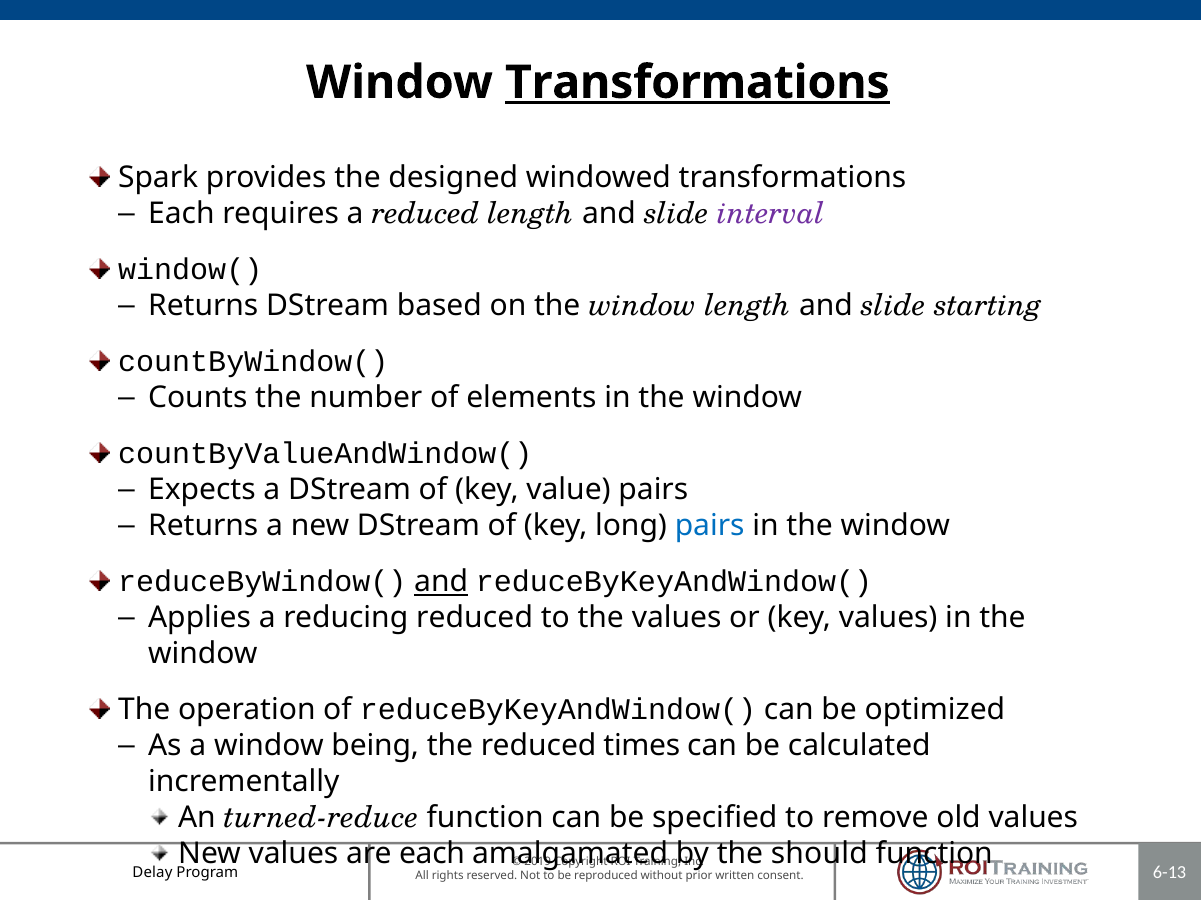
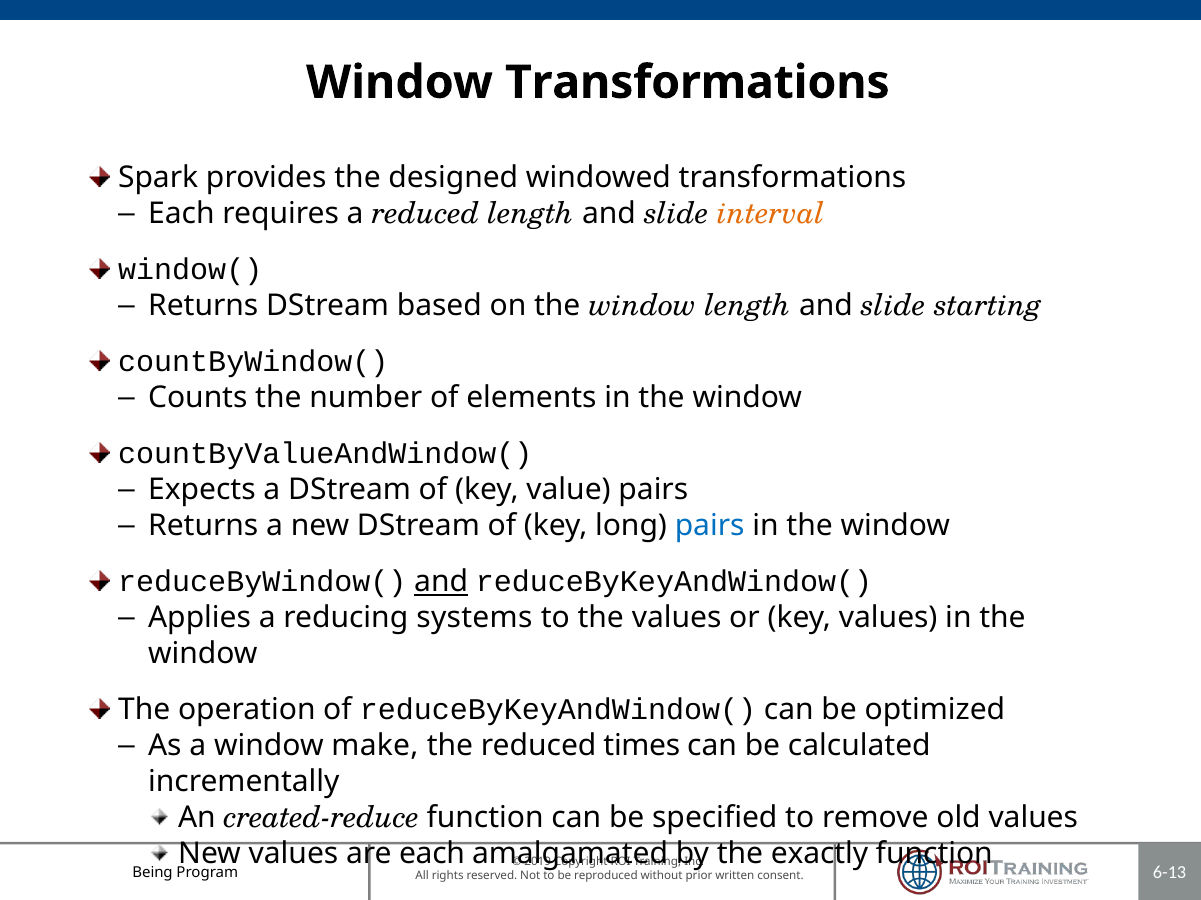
Transformations underline: present -> none (697, 83)
interval colour: purple -> orange (771, 214)
reducing reduced: reduced -> systems (474, 618)
being: being -> make (375, 746)
turned-reduce: turned-reduce -> created-reduce (321, 818)
should: should -> exactly (820, 855)
Delay: Delay -> Being (153, 874)
